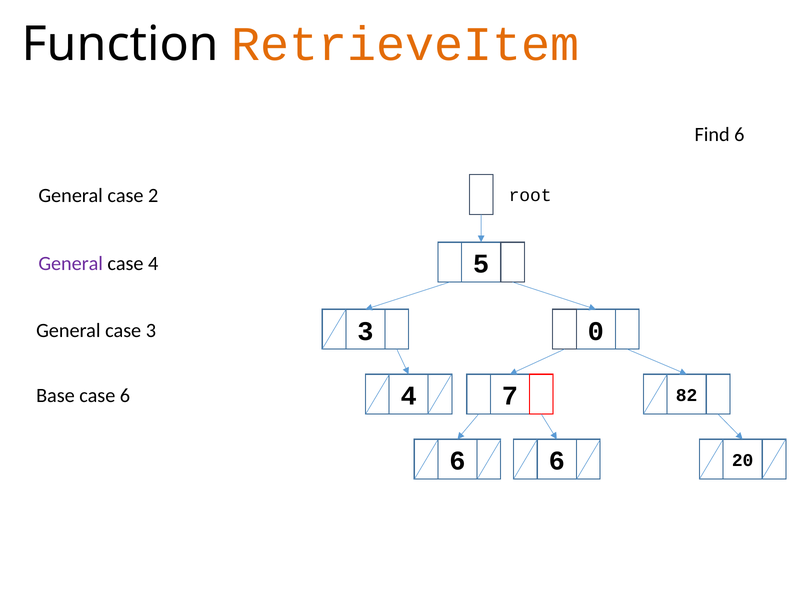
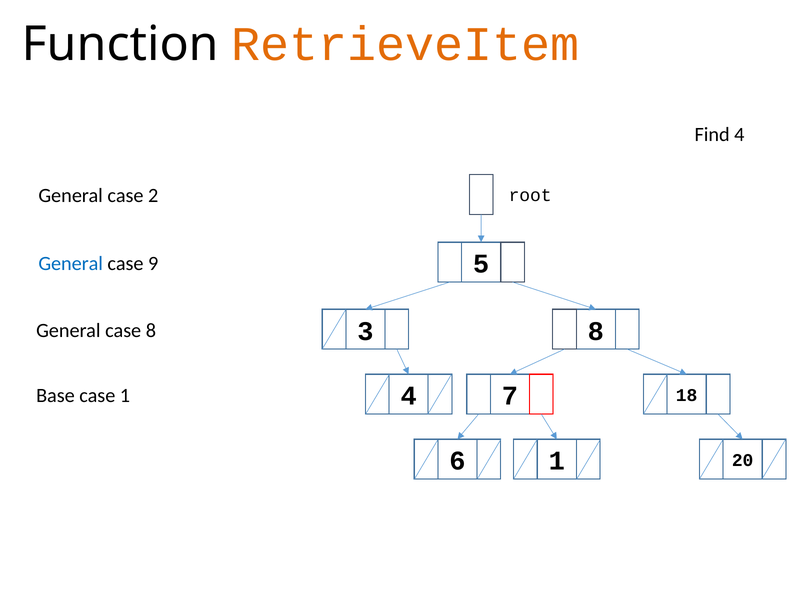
Find 6: 6 -> 4 (739, 135)
General colour: purple -> blue (71, 264)
case 4: 4 -> 9 (153, 264)
3 0: 0 -> 8 (596, 331)
case 3: 3 -> 8 (151, 331)
82: 82 -> 18 (687, 396)
case 6: 6 -> 1 (125, 396)
6 6: 6 -> 1 (557, 461)
